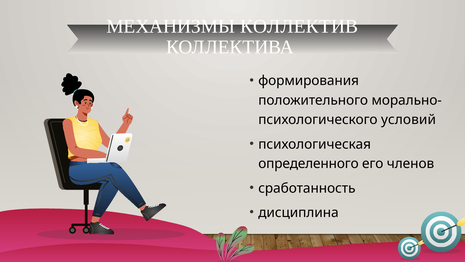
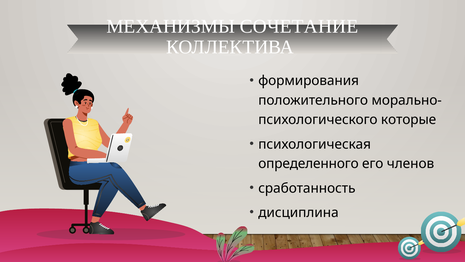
КОЛЛЕКТИВ: КОЛЛЕКТИВ -> СОЧЕТАНИЕ (299, 26)
условий: условий -> которые (409, 120)
